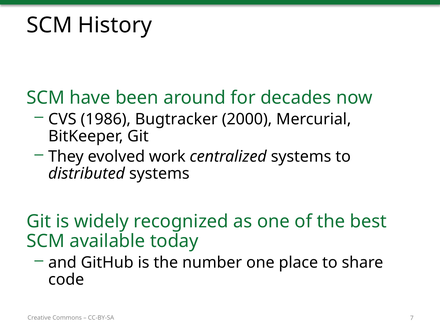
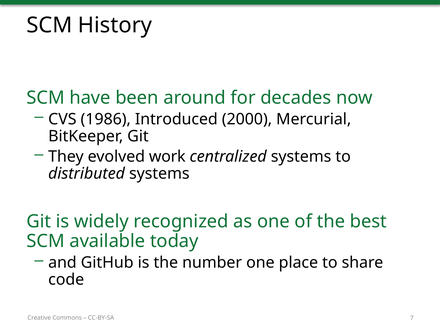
Bugtracker: Bugtracker -> Introduced (176, 119)
